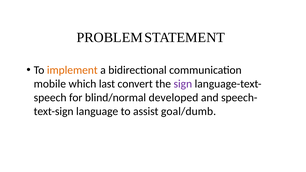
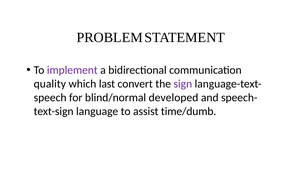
implement colour: orange -> purple (72, 70)
mobile: mobile -> quality (50, 84)
goal/dumb: goal/dumb -> time/dumb (189, 112)
